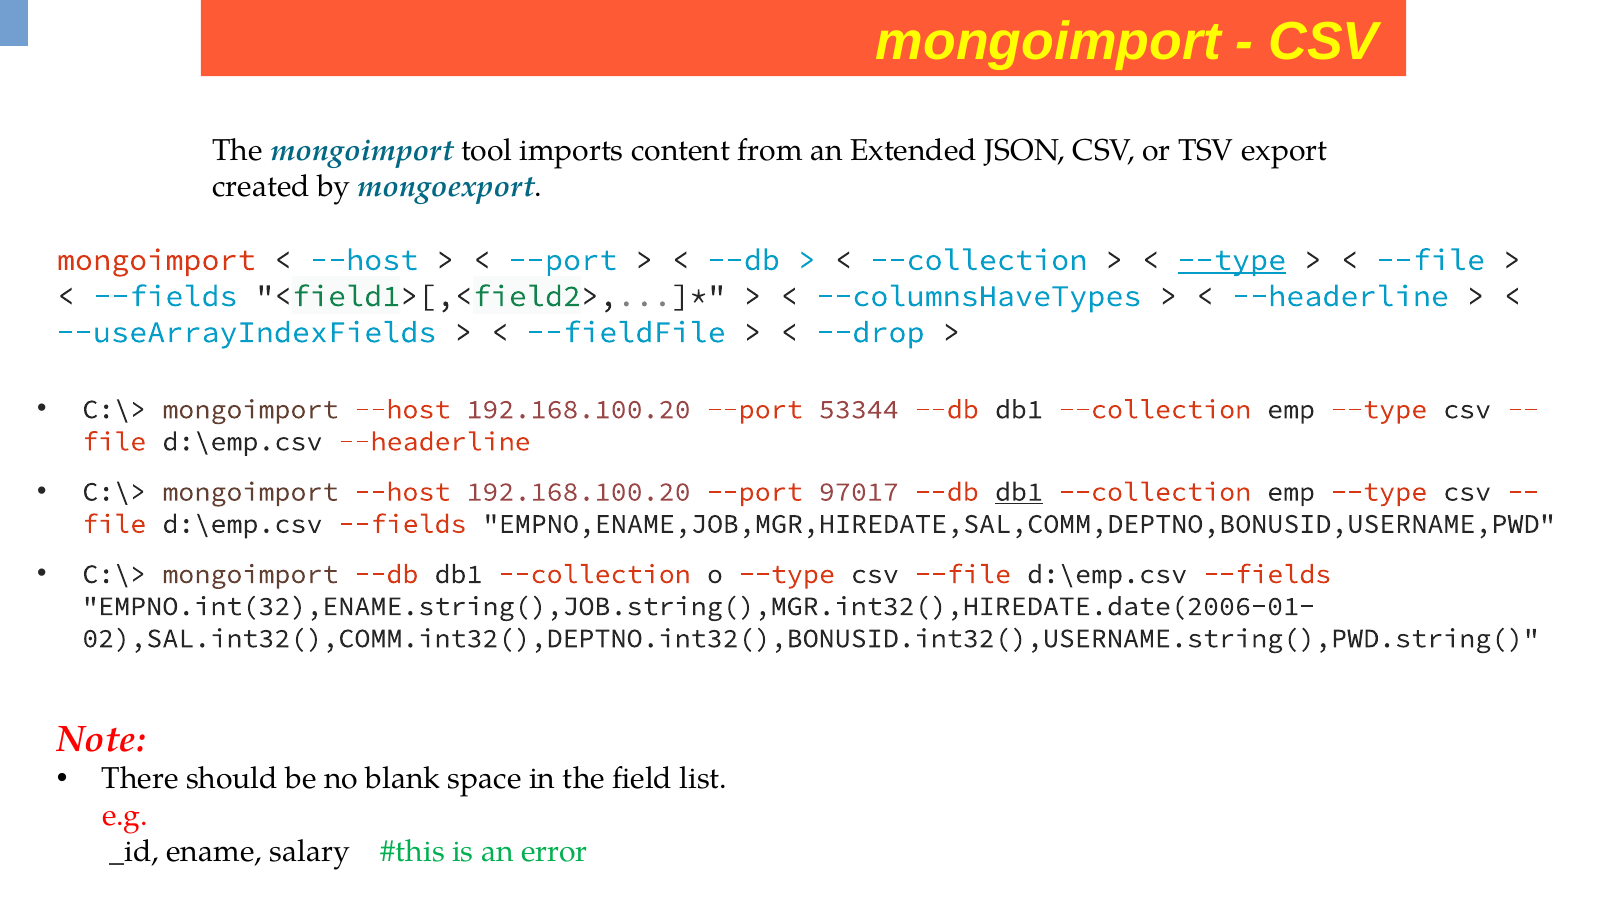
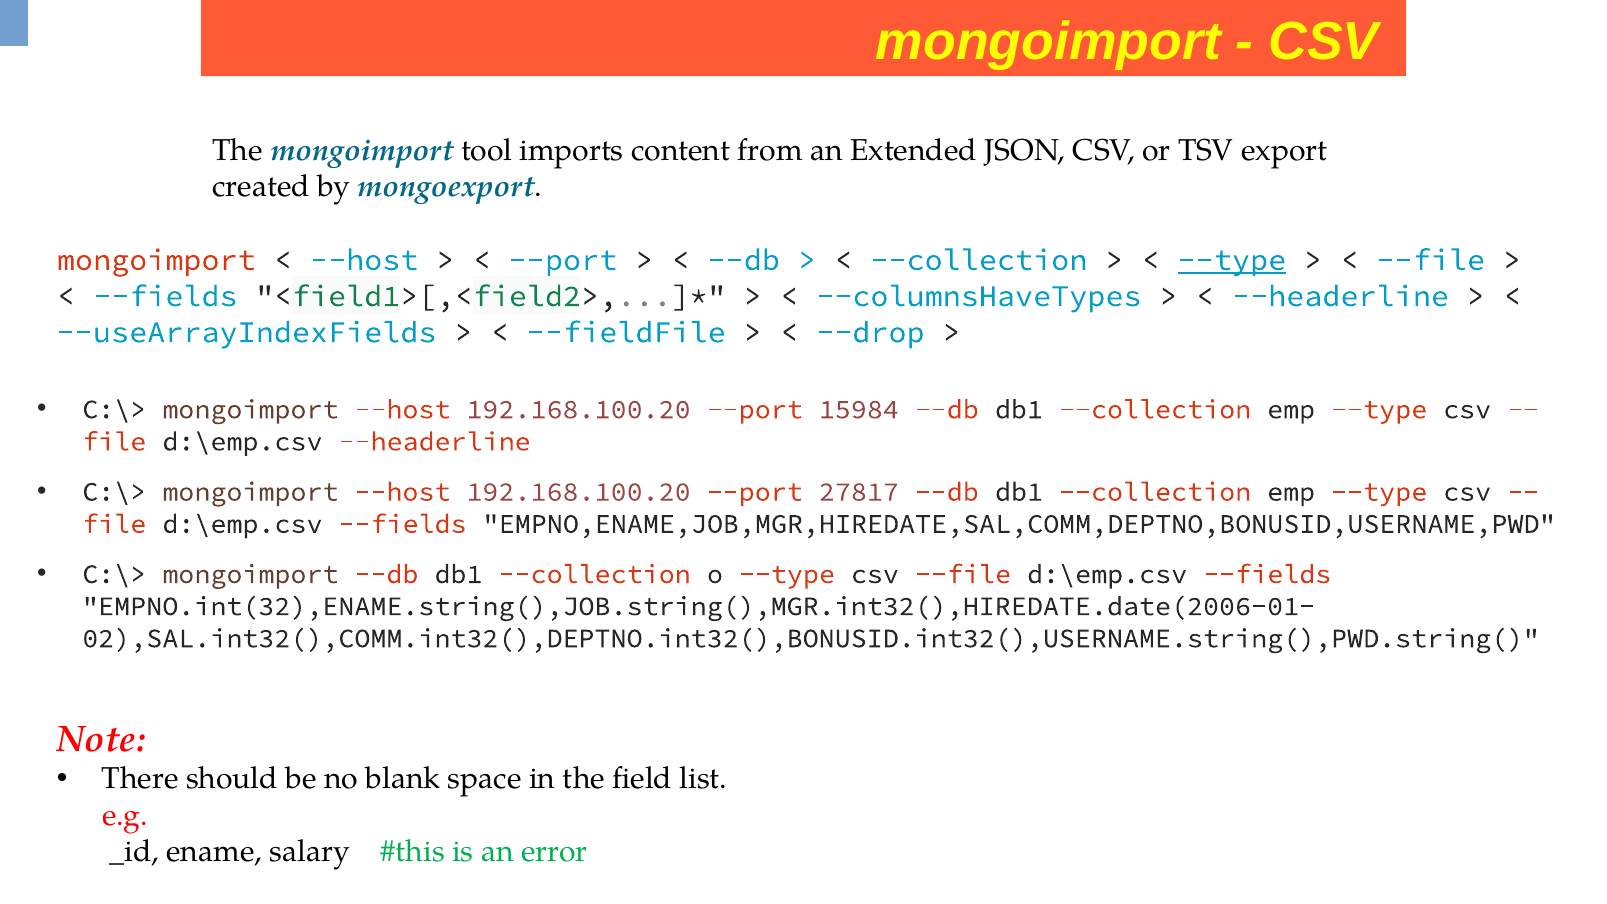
53344: 53344 -> 15984 (859, 409)
97017: 97017 -> 27817 (859, 492)
db1 underline: present -> none (1019, 492)
